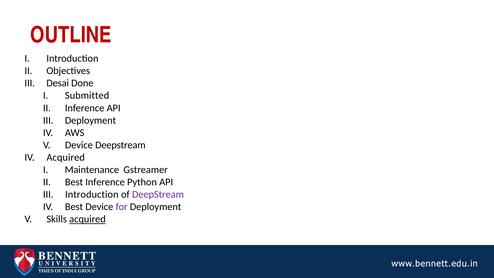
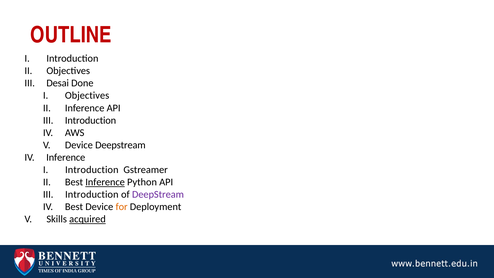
Submitted: Submitted -> Objectives (87, 96)
Deployment: Deployment -> Introduction (91, 120)
Acquired: Acquired -> Inference (66, 157)
Maintenance: Maintenance -> Introduction (92, 170)
Inference underline: none -> present (105, 182)
for colour: purple -> orange (122, 207)
